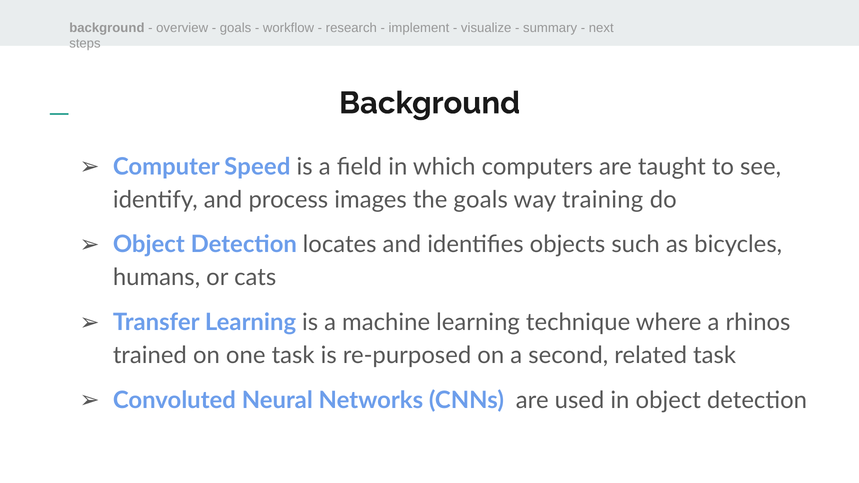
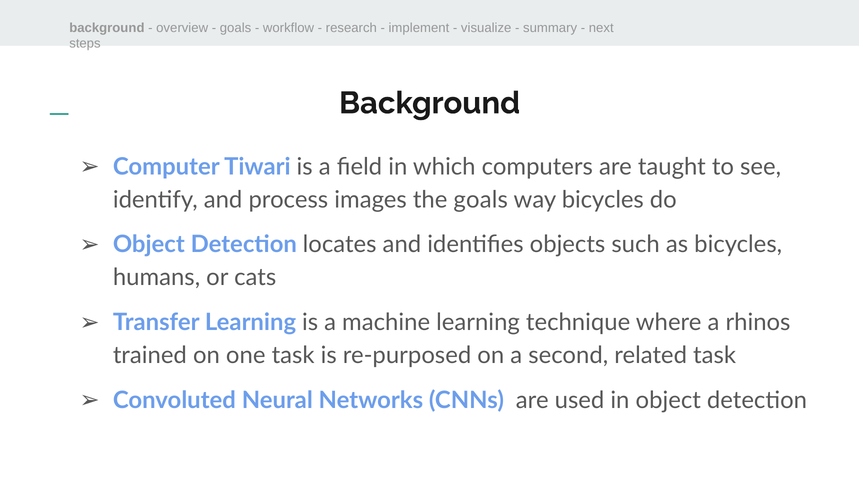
Speed: Speed -> Tiwari (257, 167)
way training: training -> bicycles (603, 200)
